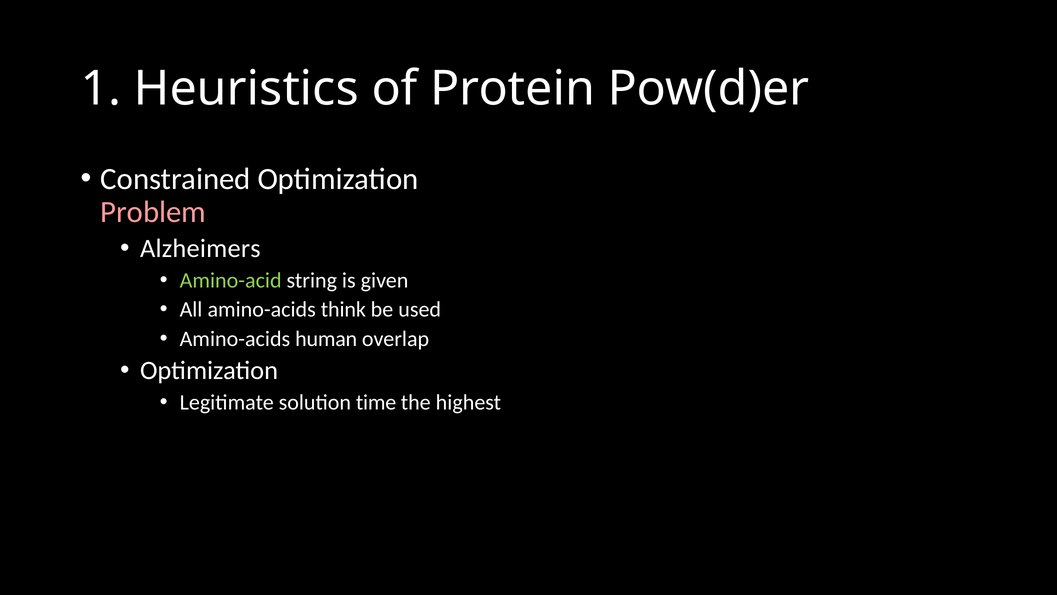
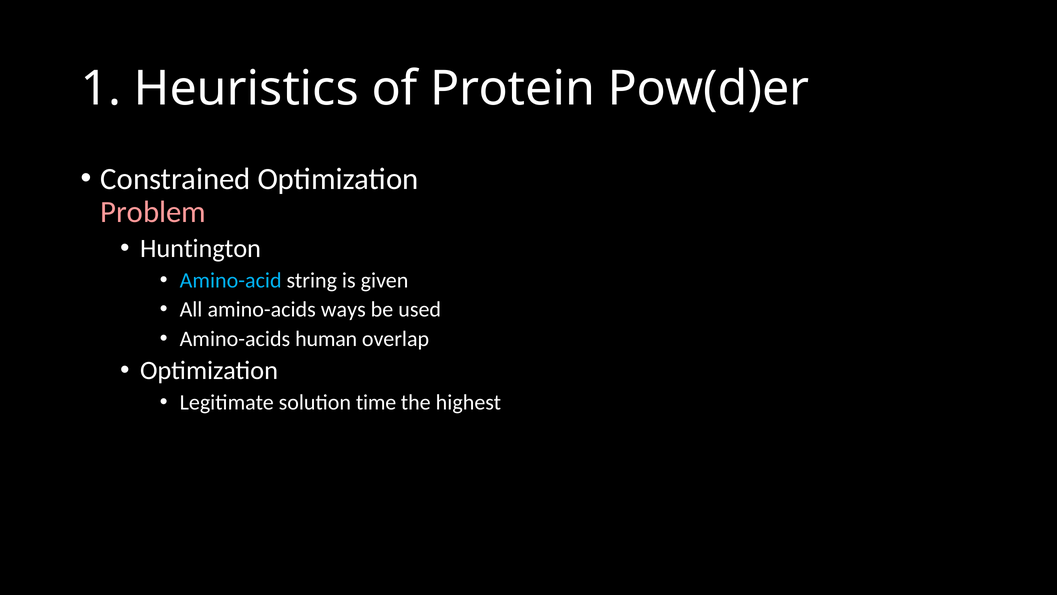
Alzheimers: Alzheimers -> Huntington (201, 248)
Amino-acid colour: light green -> light blue (231, 280)
think: think -> ways (343, 309)
